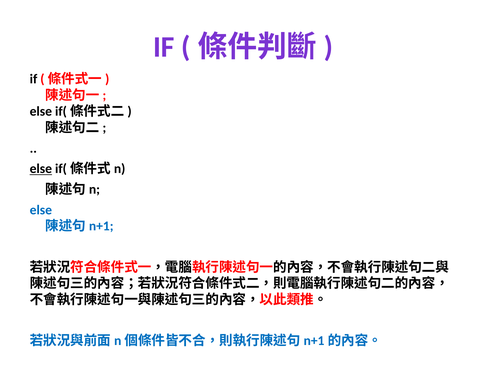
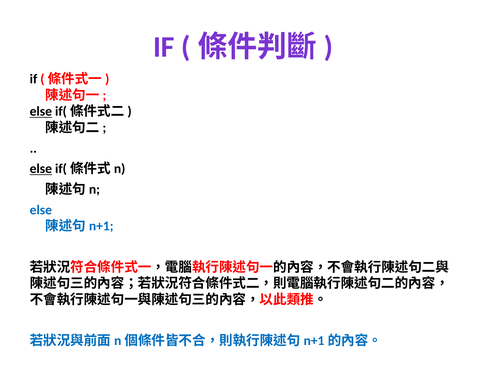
else underline: none -> present (41, 111)
